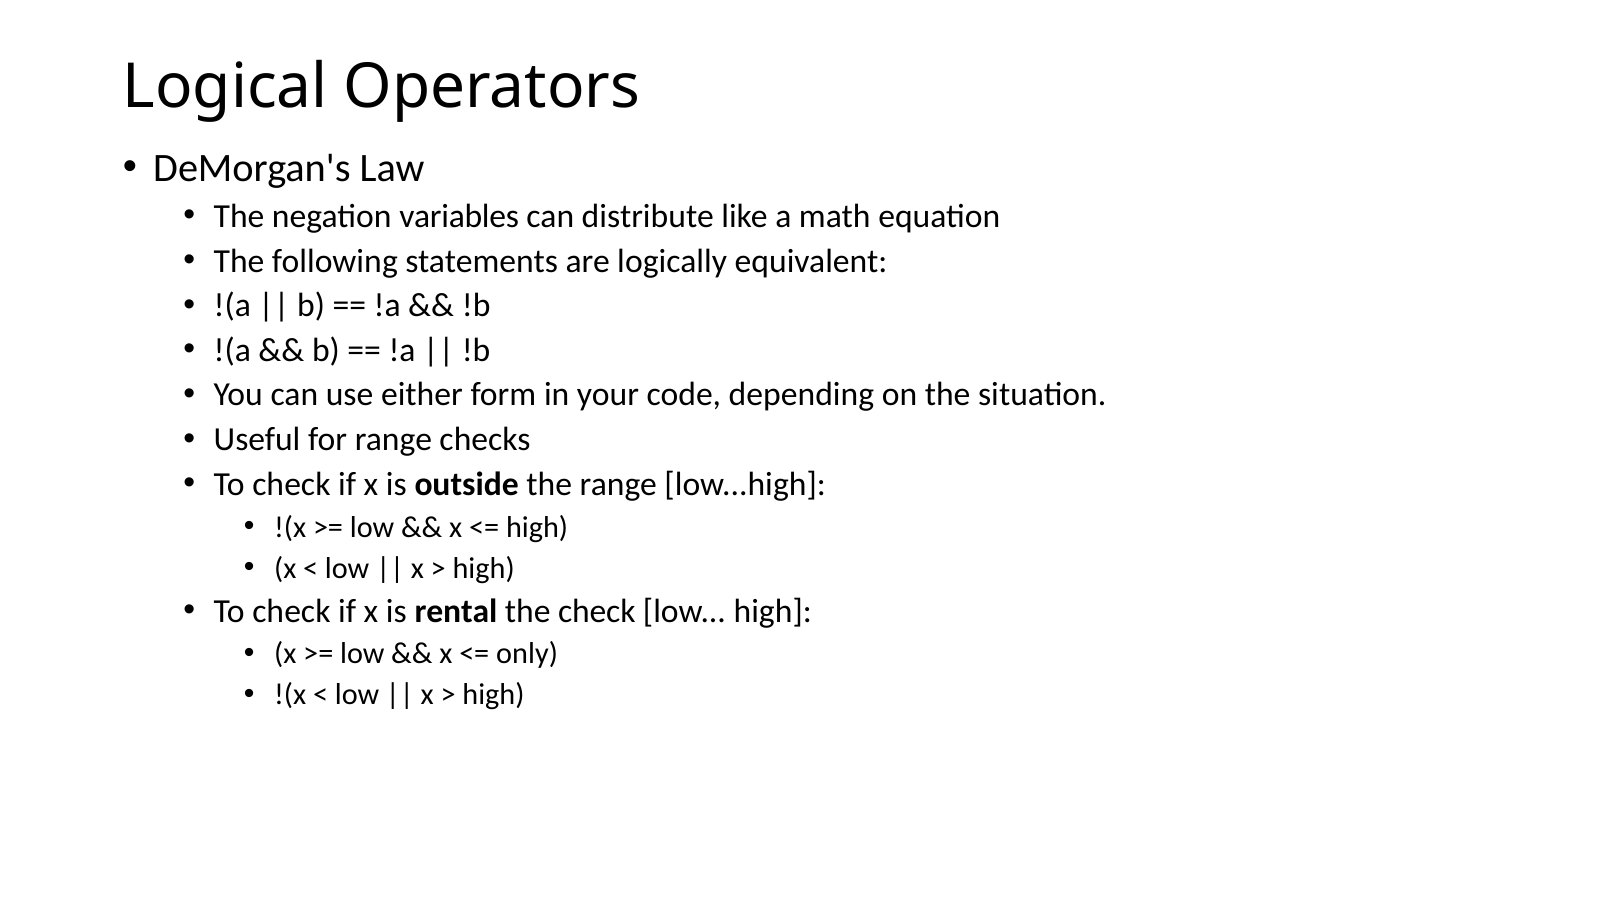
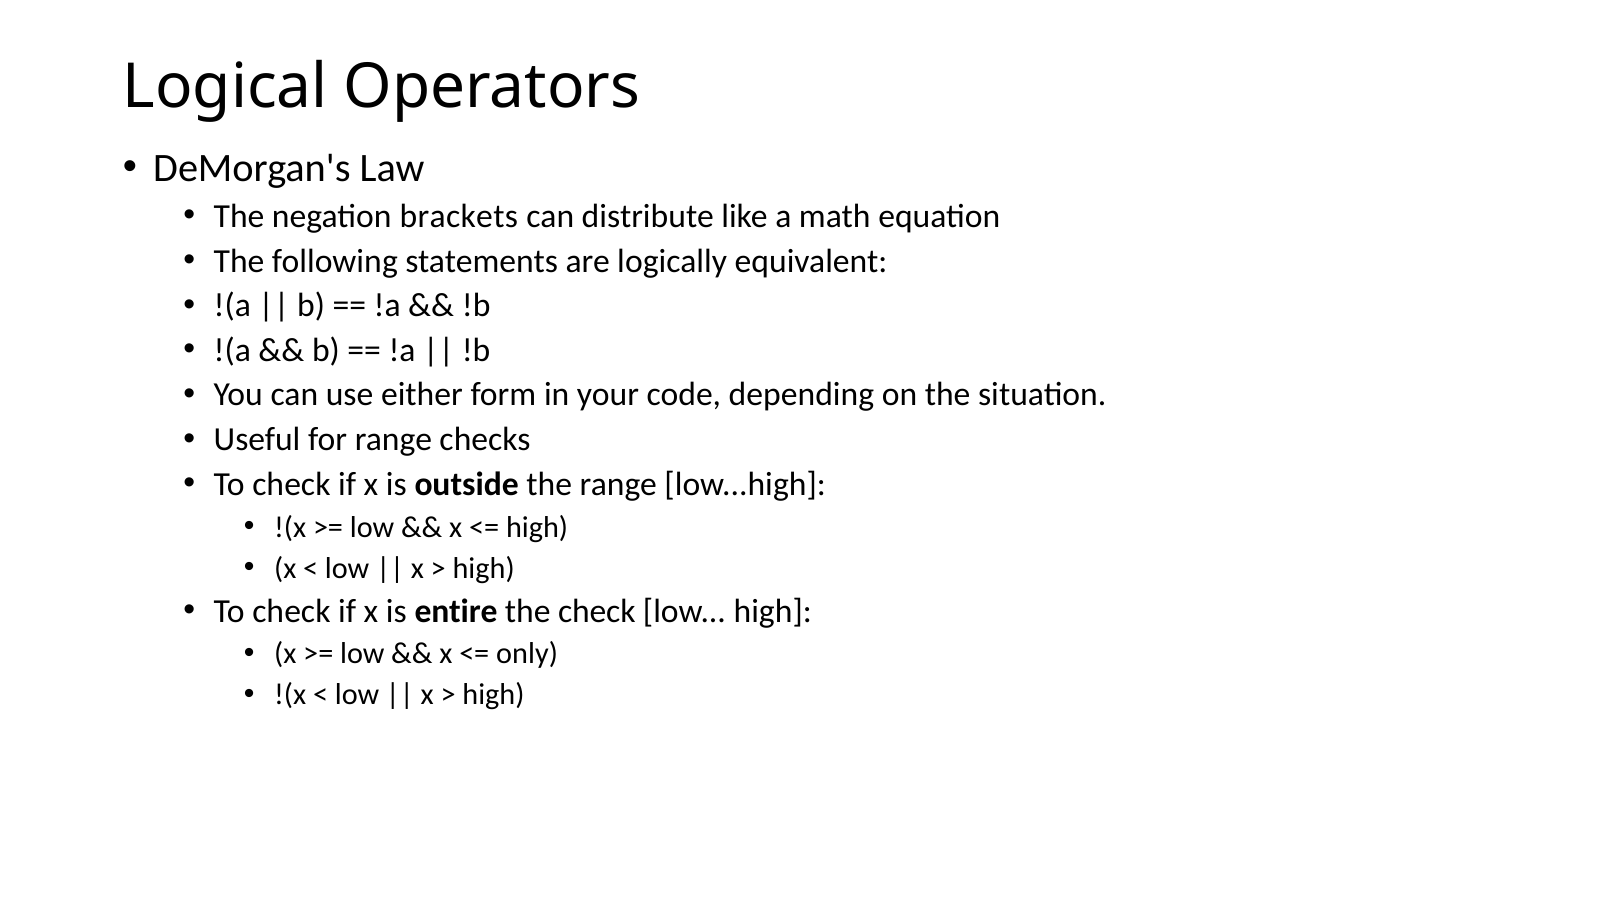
variables: variables -> brackets (459, 216)
rental: rental -> entire (456, 611)
